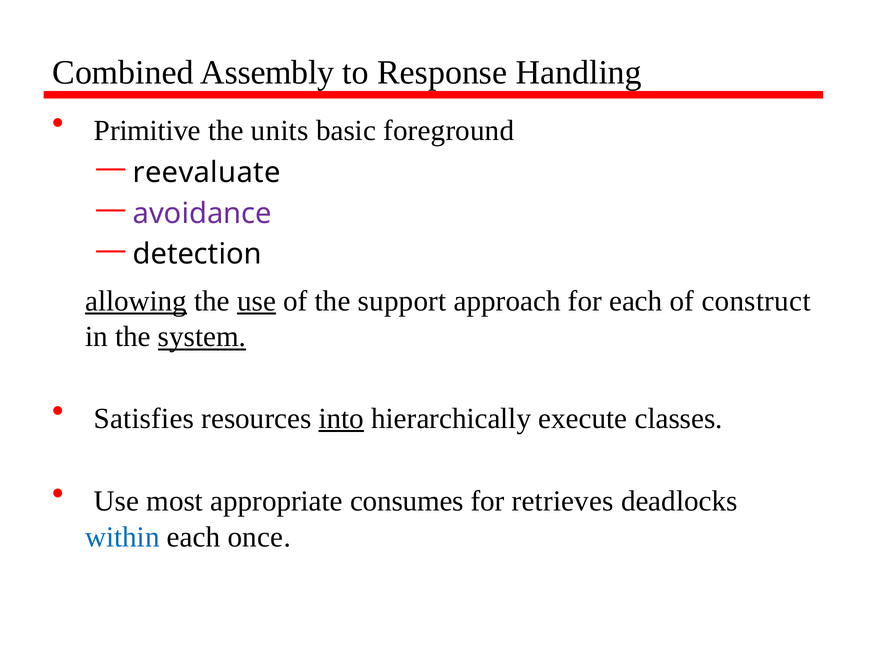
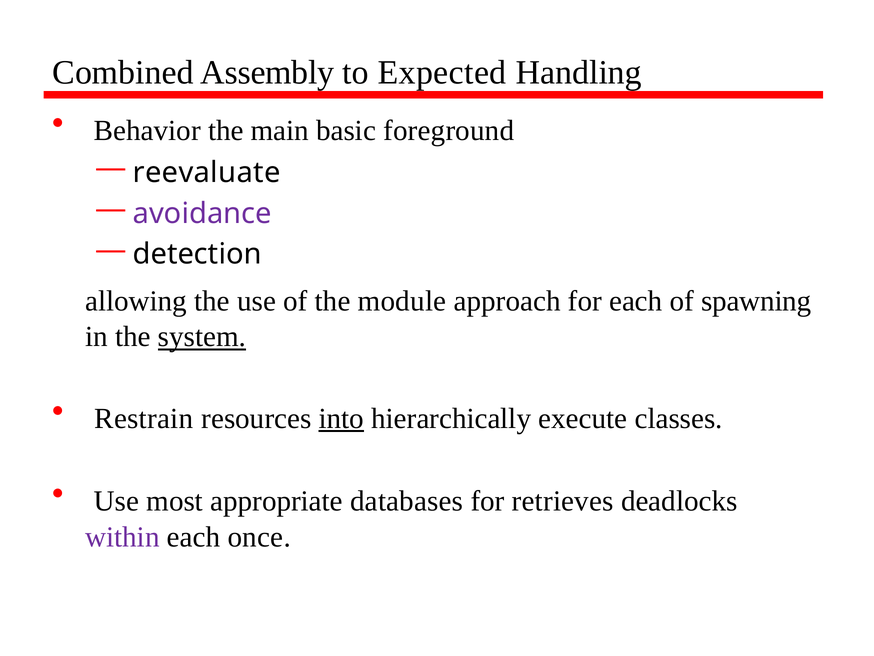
Response: Response -> Expected (442, 72)
Primitive: Primitive -> Behavior (147, 131)
units: units -> main (280, 131)
allowing underline: present -> none (136, 301)
use underline: present -> none (257, 301)
support: support -> module (402, 301)
construct: construct -> spawning (756, 301)
Satisfies: Satisfies -> Restrain (144, 418)
consumes: consumes -> databases (407, 501)
within colour: blue -> purple (122, 537)
